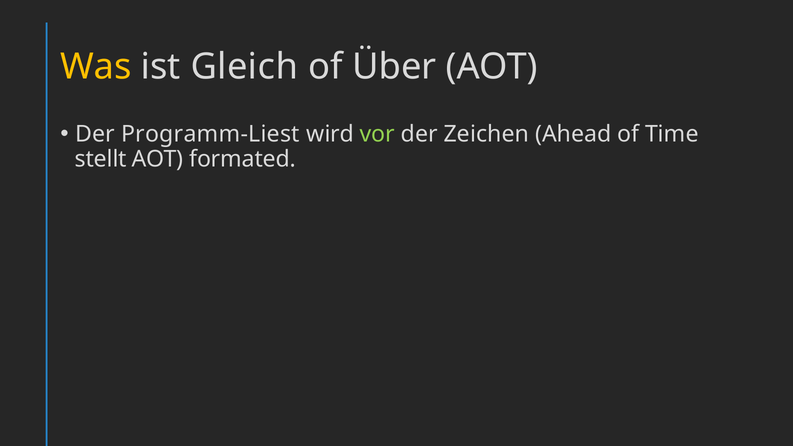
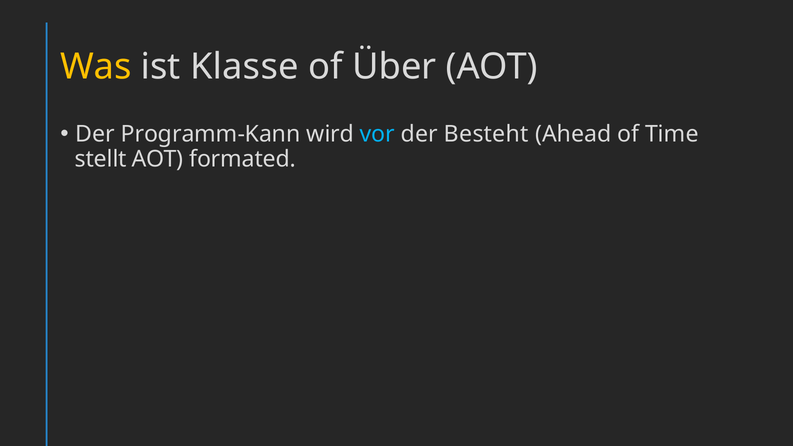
Gleich: Gleich -> Klasse (244, 67)
Programm-Liest: Programm-Liest -> Programm-Kann (211, 134)
vor colour: light green -> light blue (377, 134)
Zeichen: Zeichen -> Besteht (486, 134)
